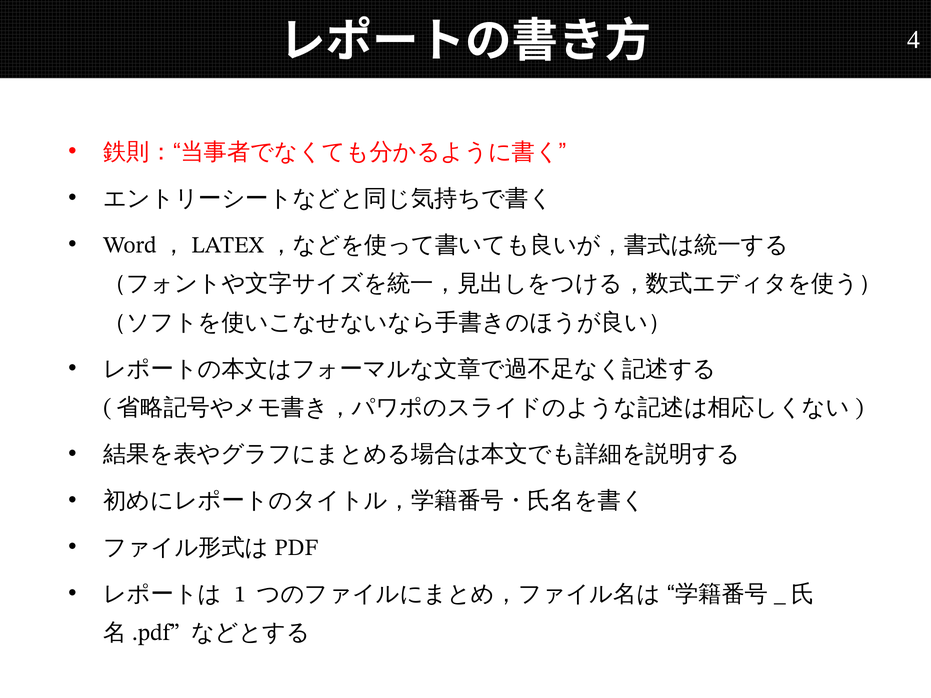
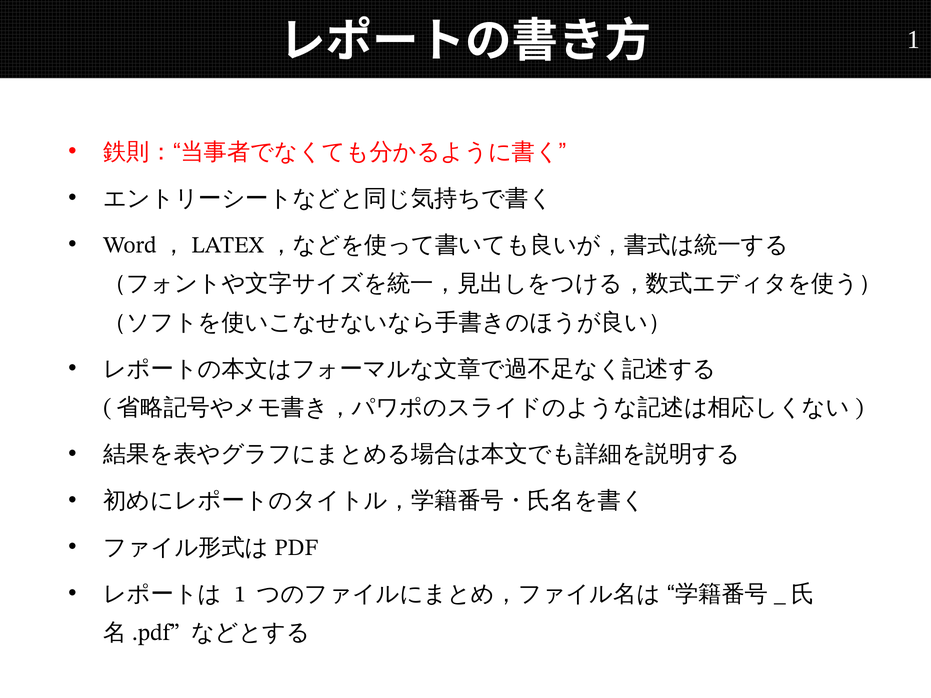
4: 4 -> 1 (913, 40)
